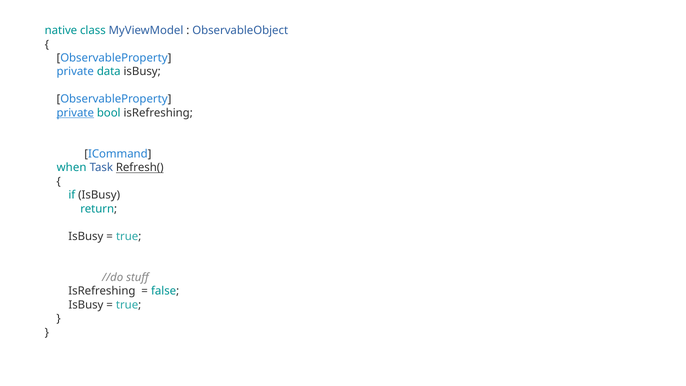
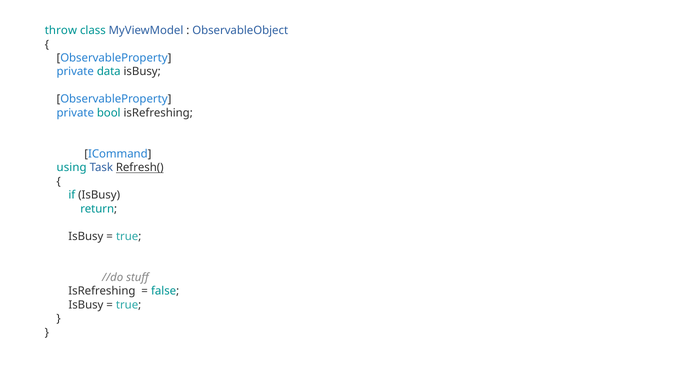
native: native -> throw (61, 31)
private underline: present -> none (75, 113)
when: when -> using (72, 168)
